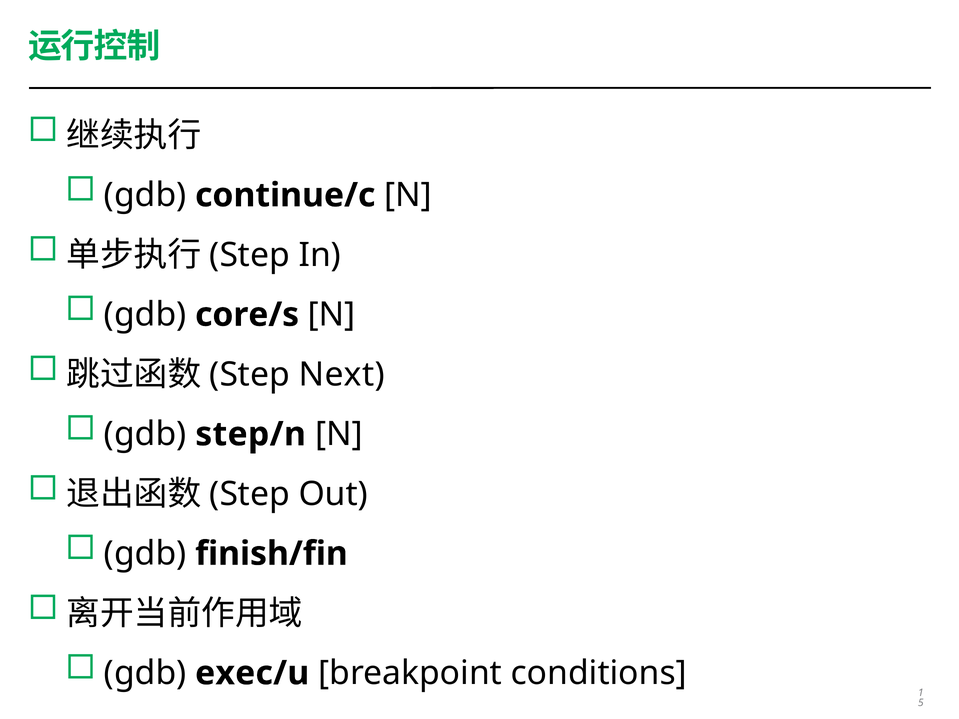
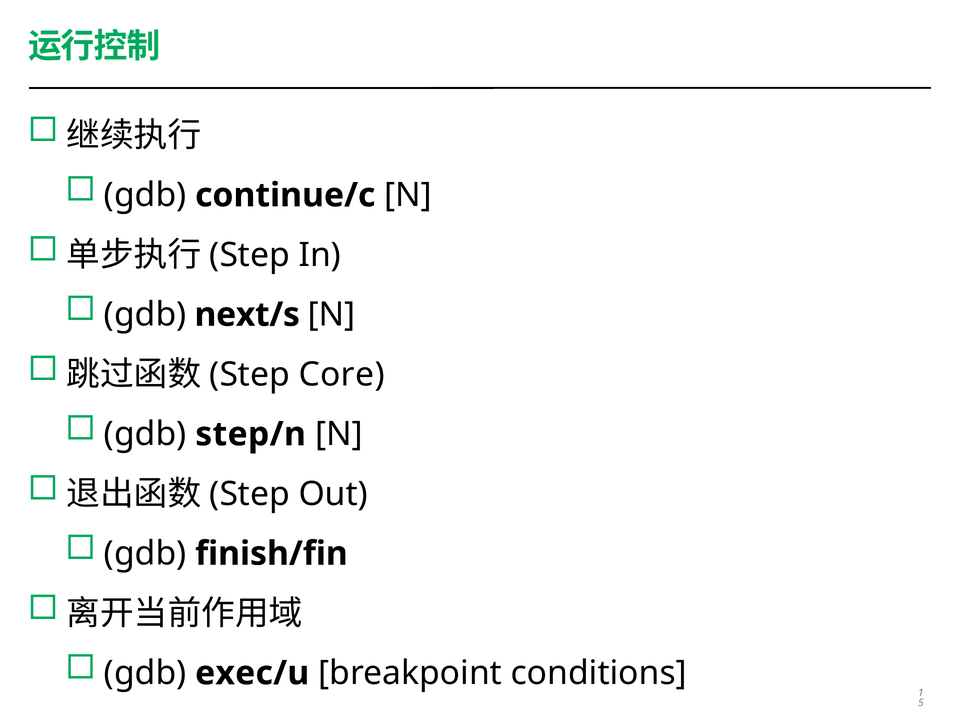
core/s: core/s -> next/s (247, 315)
Next: Next -> Core (342, 375)
